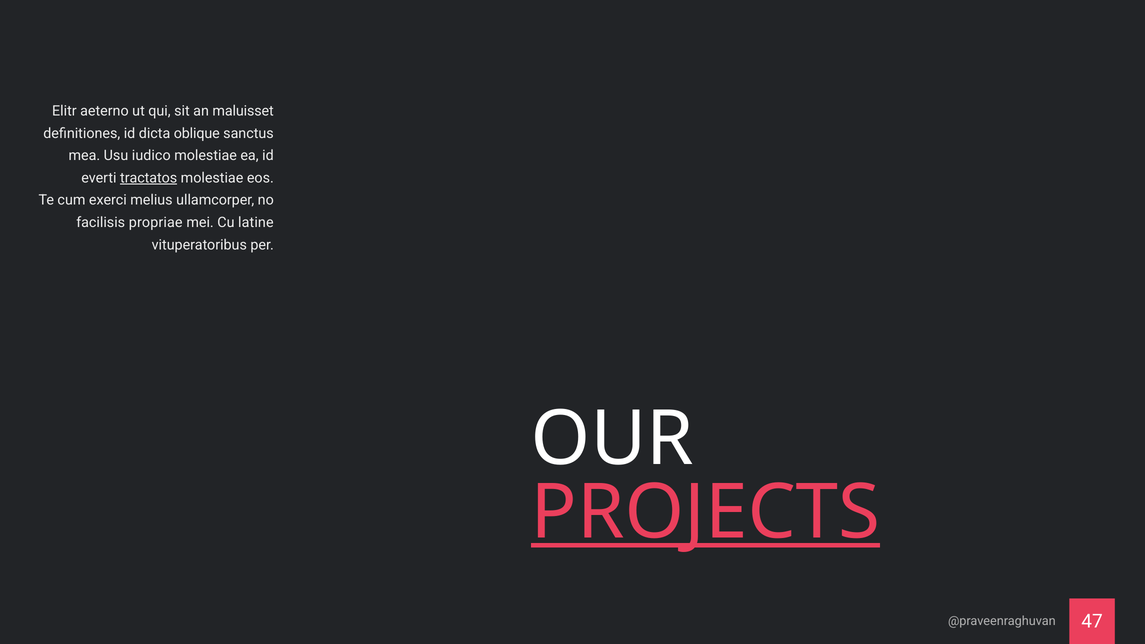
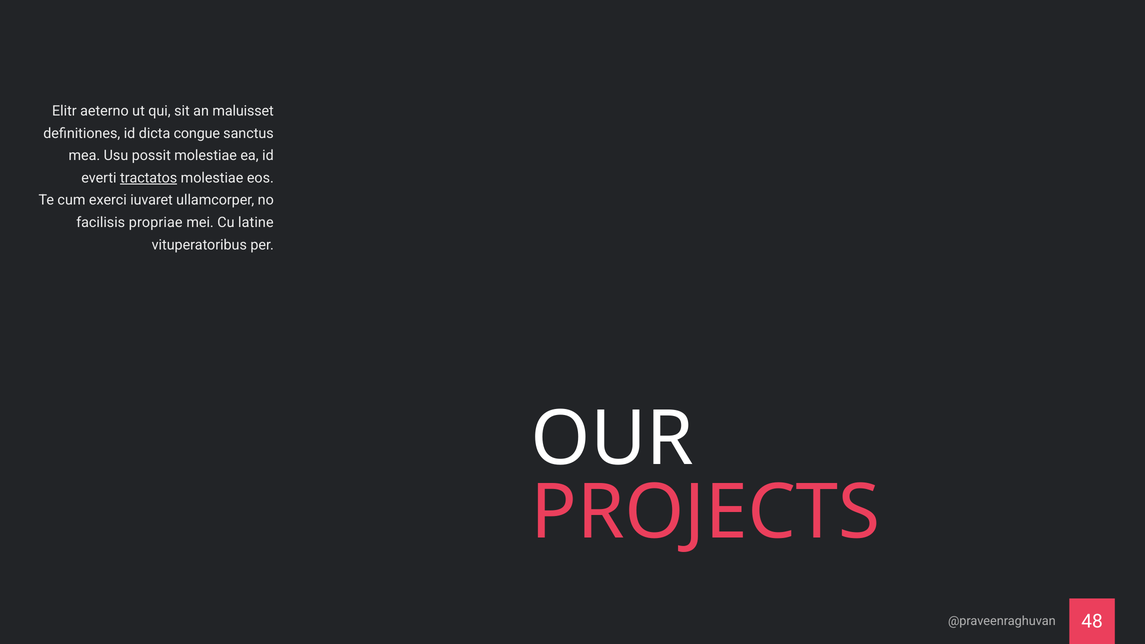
oblique: oblique -> congue (197, 133)
iudico: iudico -> possit (151, 156)
melius: melius -> iuvaret (152, 200)
PROJECTS underline: present -> none (706, 512)
47: 47 -> 48 (1092, 622)
